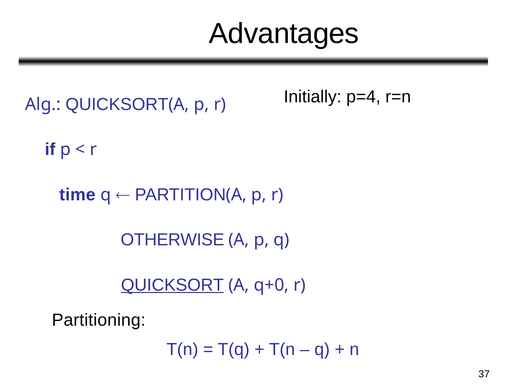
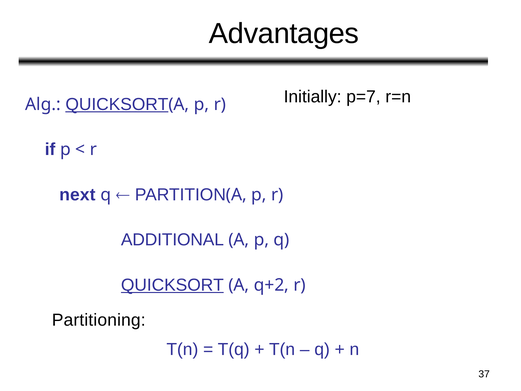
p=4: p=4 -> p=7 (363, 97)
QUICKSORT underline: none -> present (117, 104)
time: time -> next (77, 195)
OTHERWISE: OTHERWISE -> ADDITIONAL (172, 240)
q+0: q+0 -> q+2 (271, 285)
